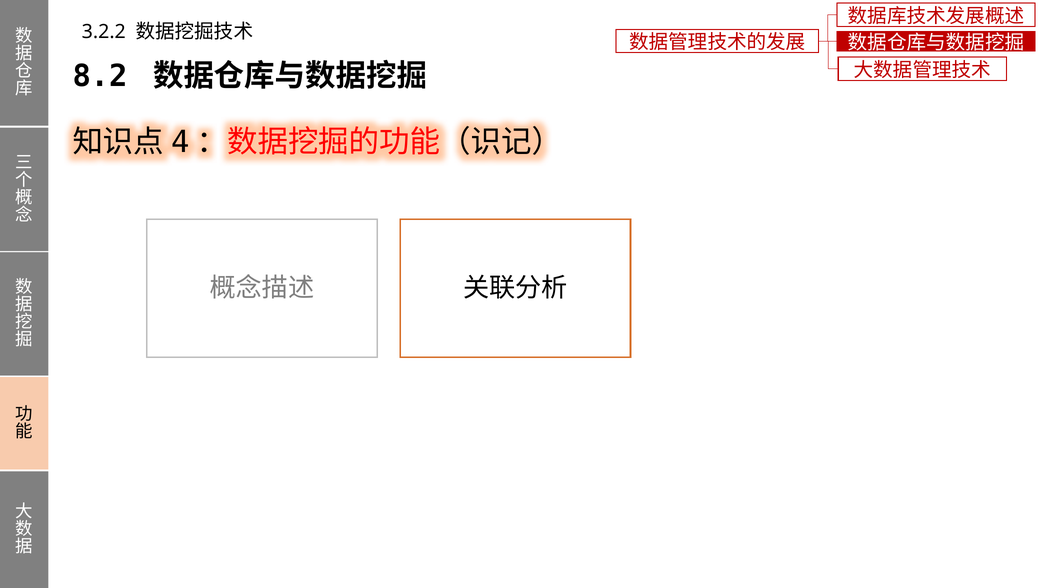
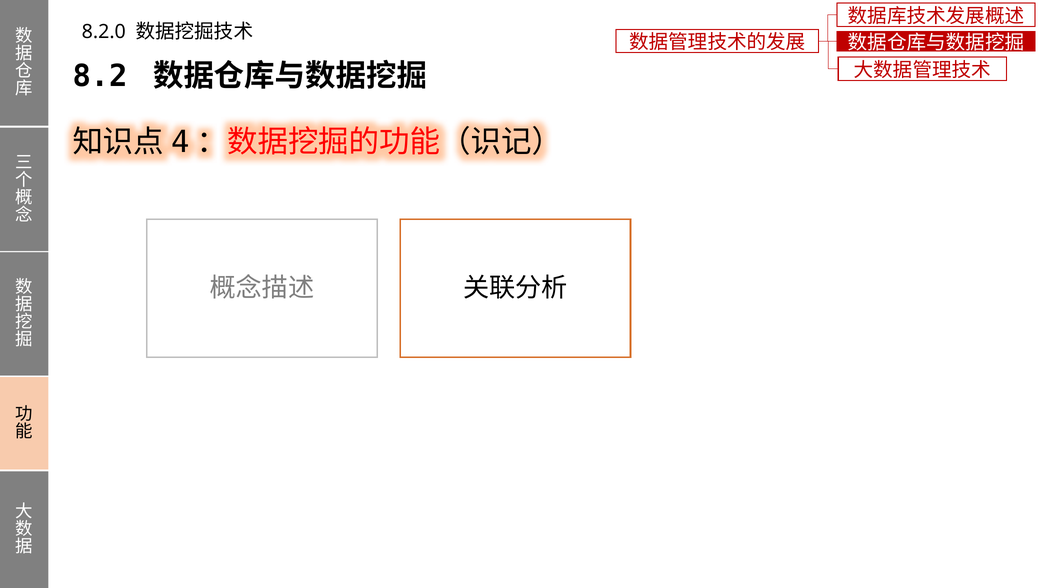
3.2.2: 3.2.2 -> 8.2.0 (104, 32)
